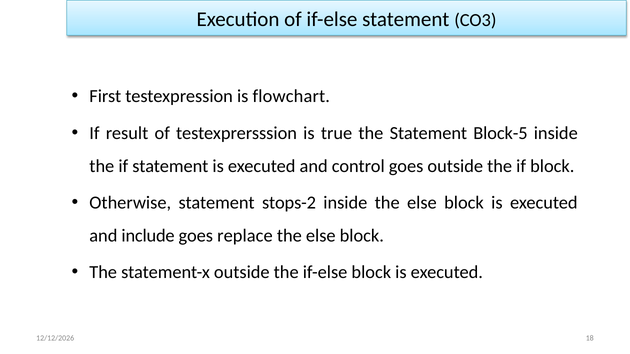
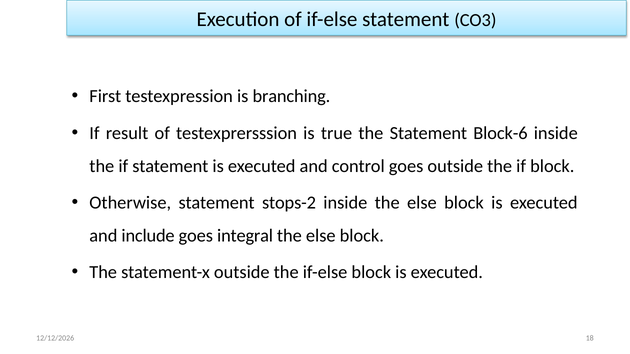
flowchart: flowchart -> branching (291, 97)
Block-5: Block-5 -> Block-6 (500, 133)
replace: replace -> integral (245, 236)
